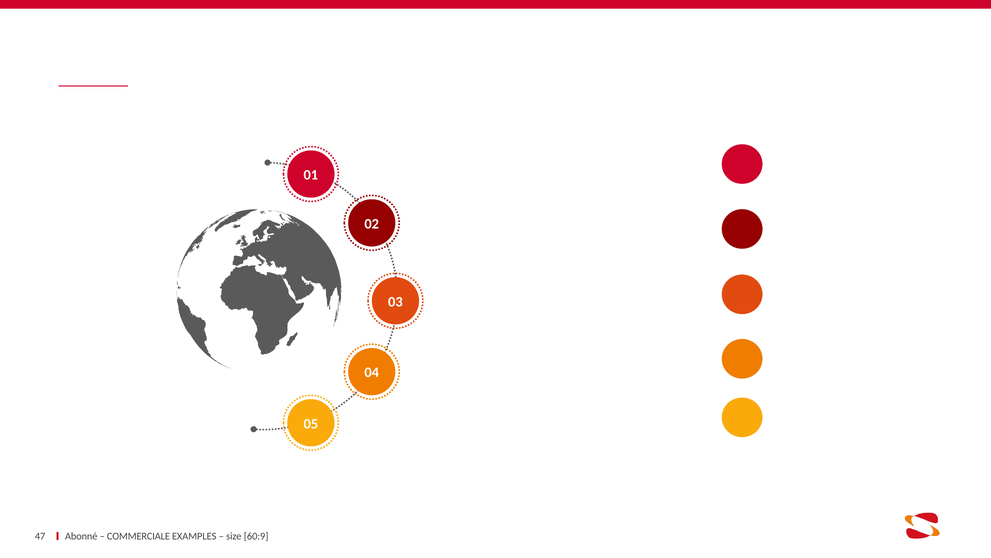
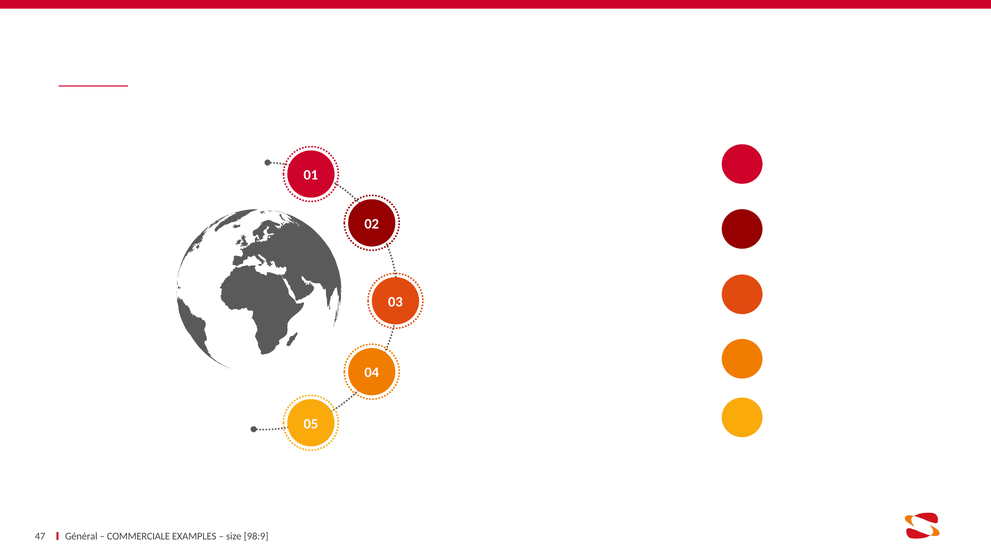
Abonné: Abonné -> Général (81, 536)
60:9: 60:9 -> 98:9 (256, 536)
